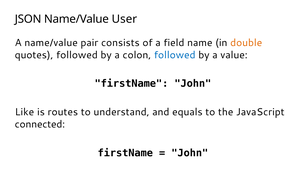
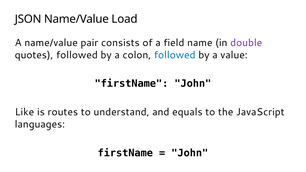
User: User -> Load (124, 19)
double colour: orange -> purple (246, 43)
connected: connected -> languages (40, 124)
